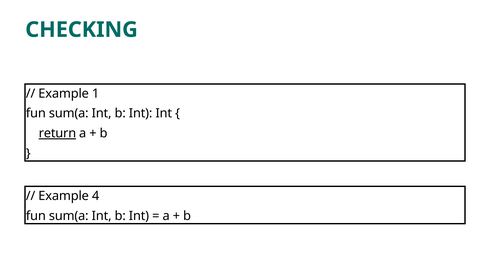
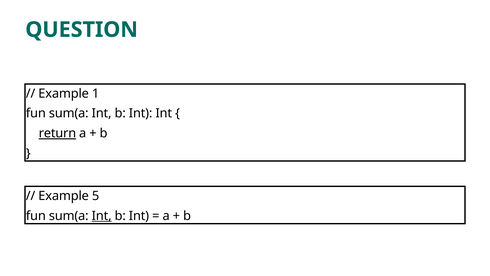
CHECKING: CHECKING -> QUESTION (82, 30)
4: 4 -> 5 (96, 196)
Int underline: none -> present (102, 216)
